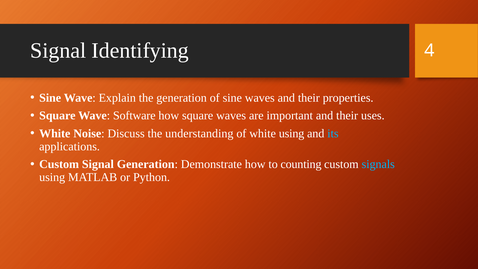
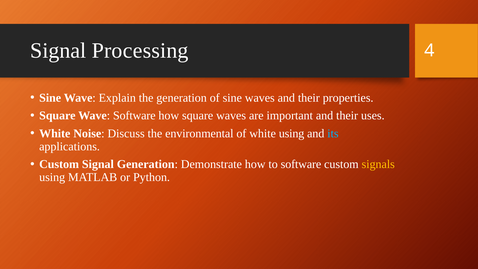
Identifying: Identifying -> Processing (140, 51)
understanding: understanding -> environmental (199, 133)
to counting: counting -> software (301, 164)
signals colour: light blue -> yellow (378, 164)
